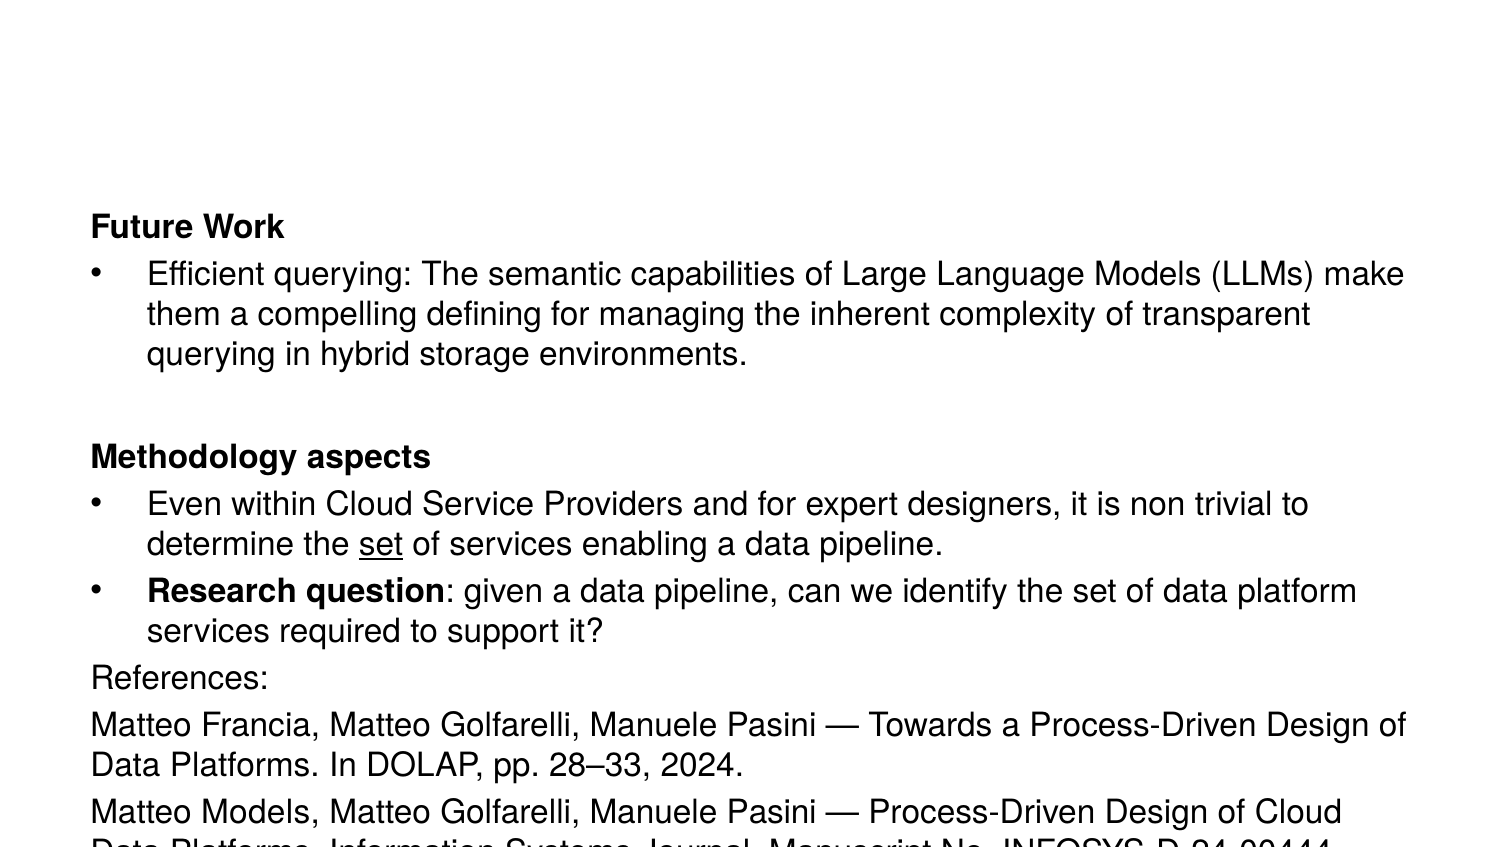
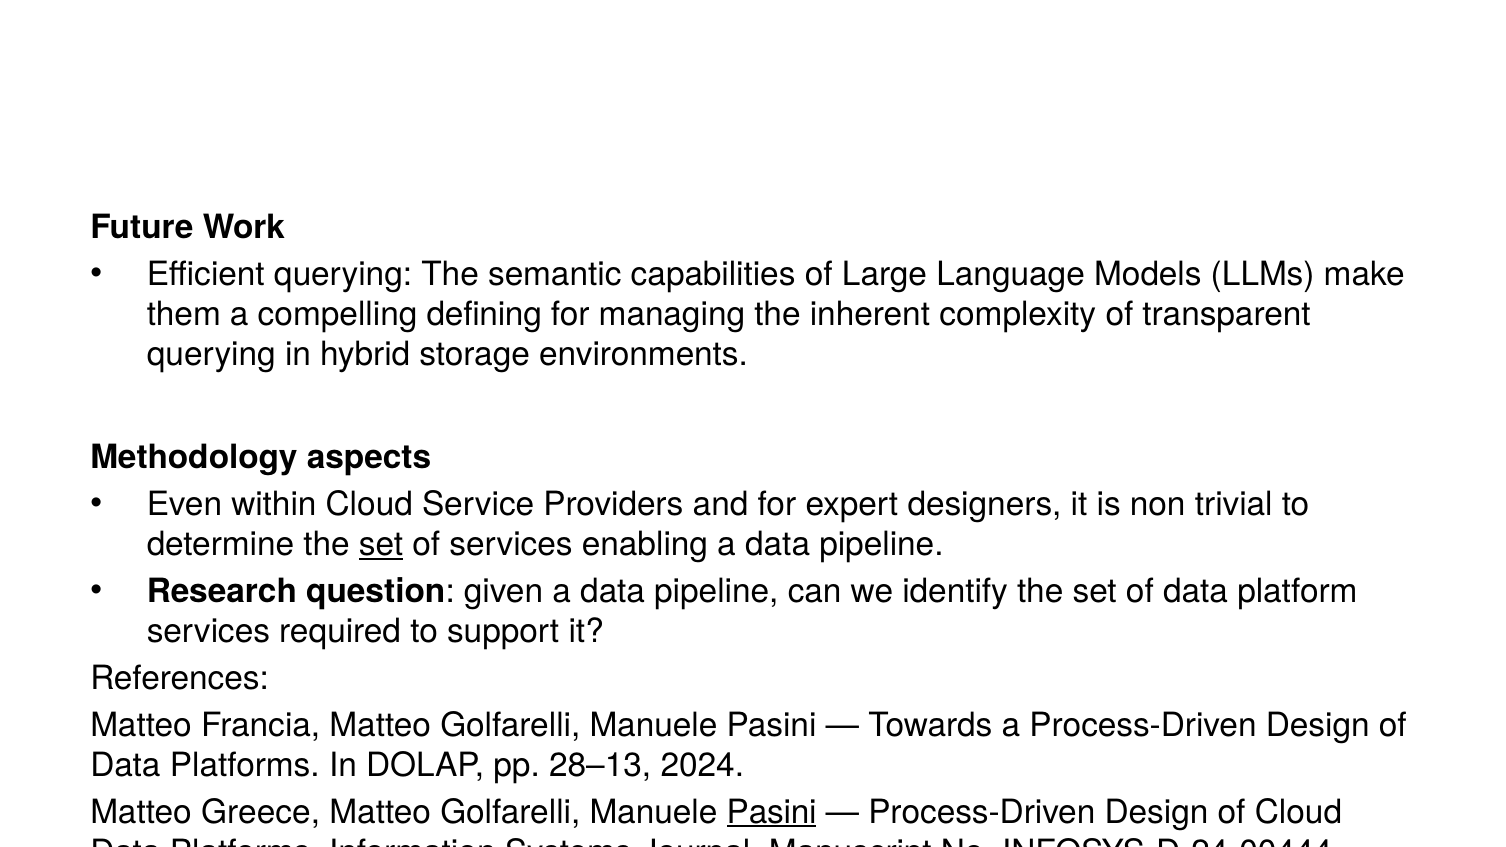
28–33: 28–33 -> 28–13 (600, 765)
Matteo Models: Models -> Greece (261, 812)
Pasini underline: none -> present (772, 812)
